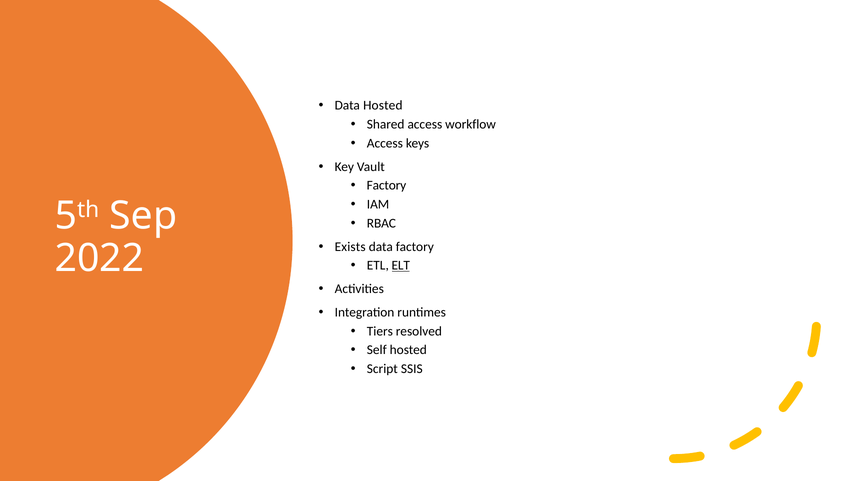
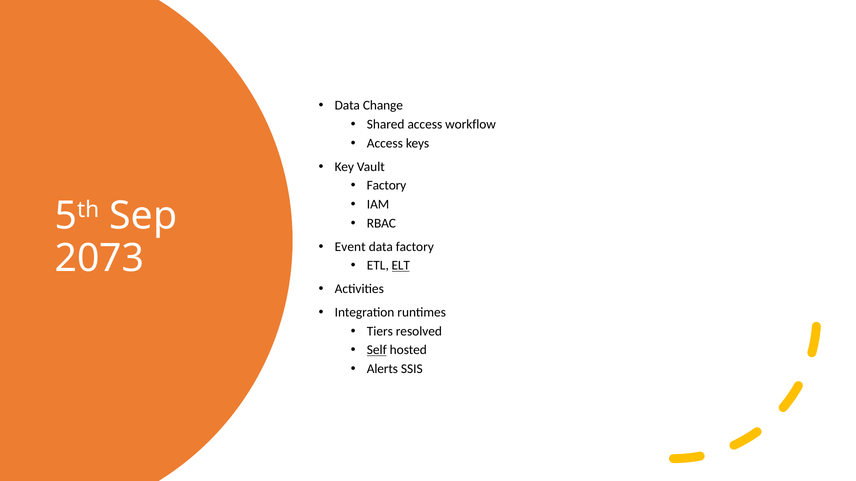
Data Hosted: Hosted -> Change (383, 106)
Exists: Exists -> Event (350, 247)
2022: 2022 -> 2073 (99, 259)
Self underline: none -> present (377, 350)
Script: Script -> Alerts (382, 369)
